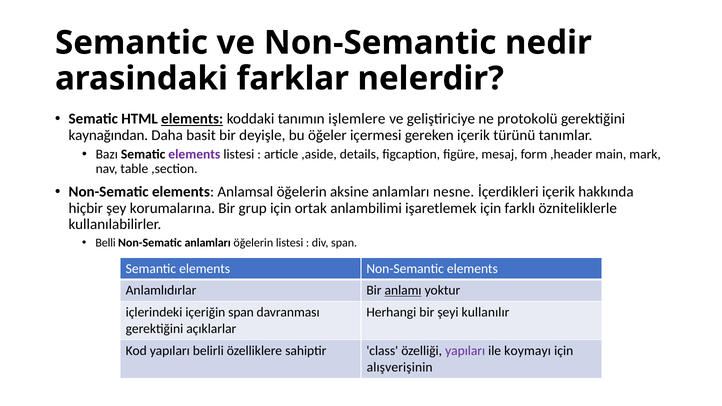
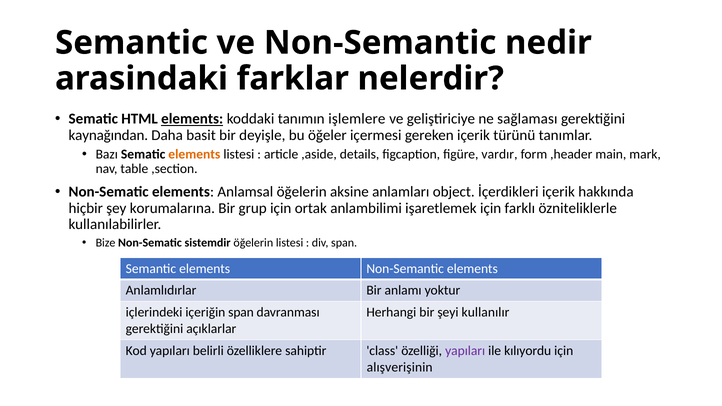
protokolü: protokolü -> sağlaması (527, 119)
elements colour: purple -> orange (194, 154)
mesaj: mesaj -> vardır (500, 154)
nesne: nesne -> object (454, 192)
Belli: Belli -> Bize (106, 243)
Non-Sematic anlamları: anlamları -> sistemdir (208, 243)
anlamı underline: present -> none (403, 291)
koymayı: koymayı -> kılıyordu (528, 351)
